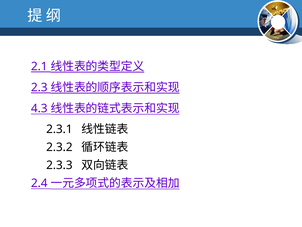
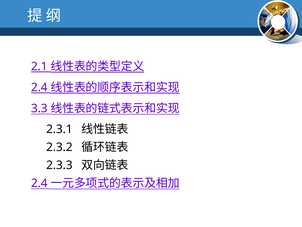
2.3: 2.3 -> 2.4 (39, 87)
4.3: 4.3 -> 3.3 (39, 108)
